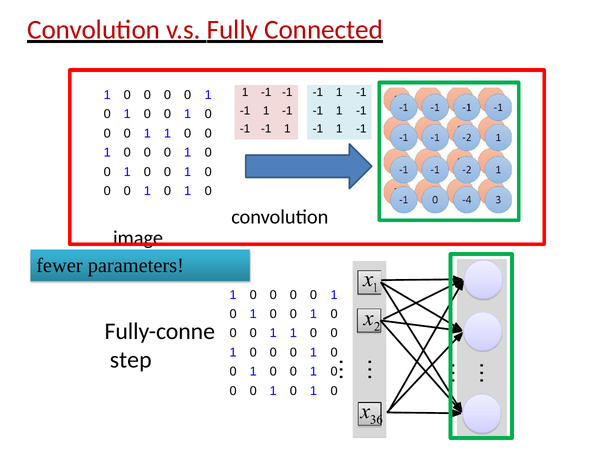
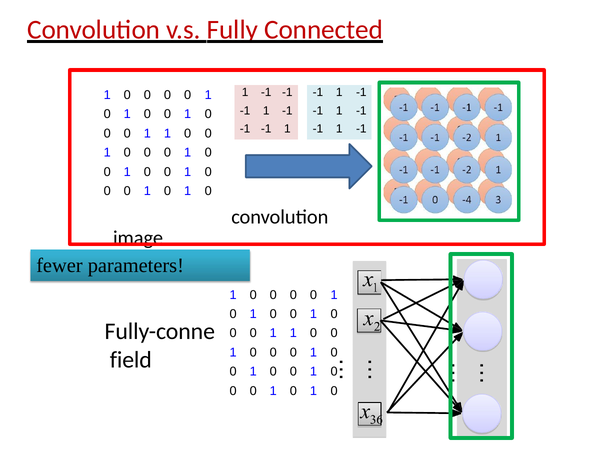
step: step -> field (131, 360)
